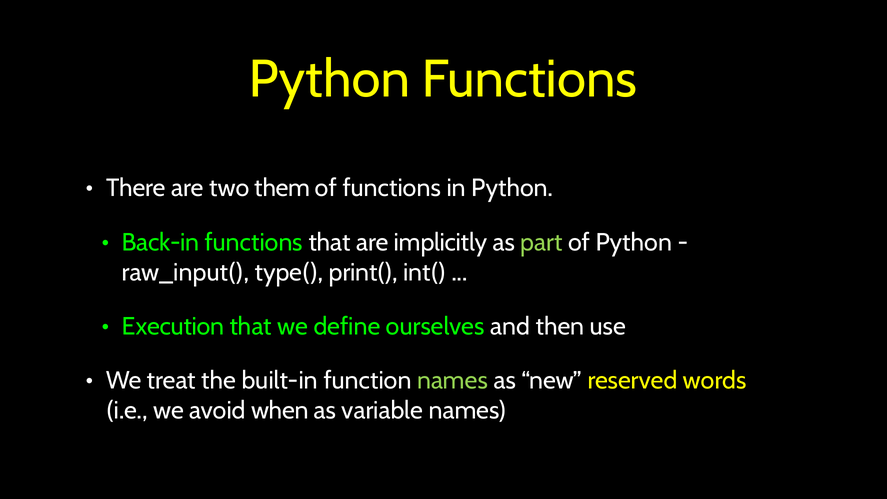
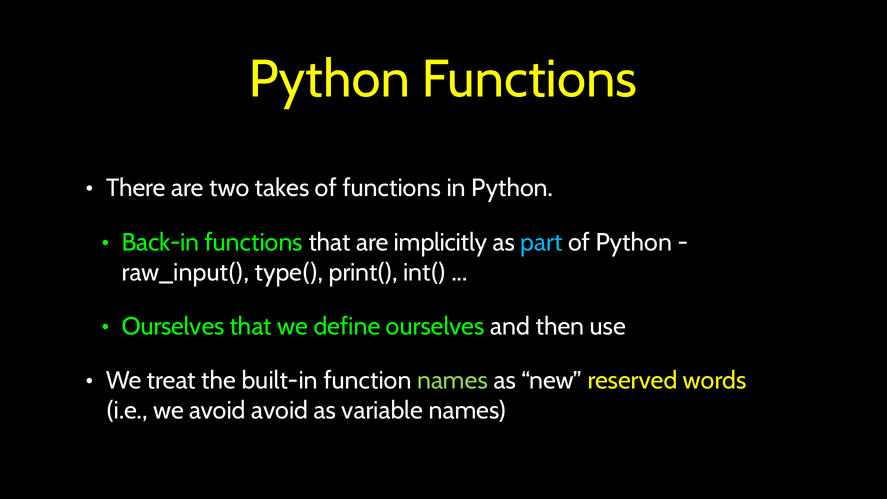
them: them -> takes (282, 188)
part colour: light green -> light blue (542, 242)
Execution: Execution -> Ourselves (173, 326)
avoid when: when -> avoid (280, 411)
